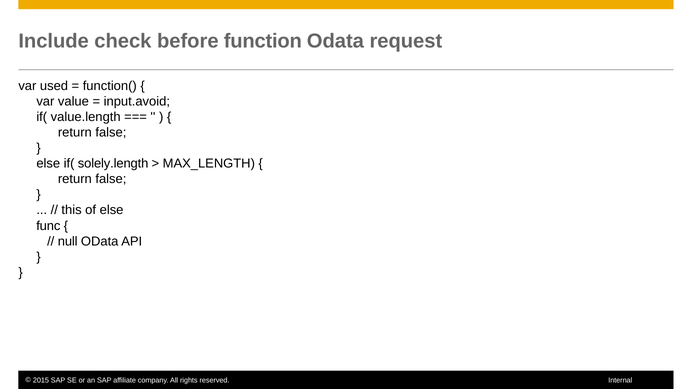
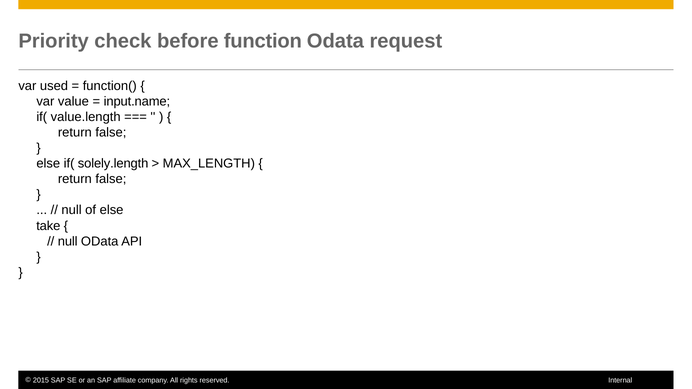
Include: Include -> Priority (54, 41)
input.avoid: input.avoid -> input.name (137, 101)
this: this -> null (72, 210)
func: func -> take (48, 226)
